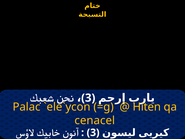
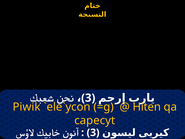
Palac: Palac -> Piwik (27, 107)
cenacel: cenacel -> capecyt (95, 120)
